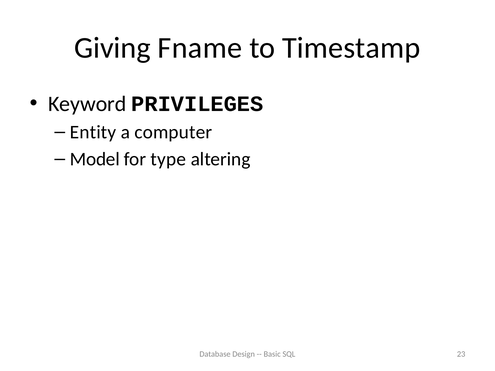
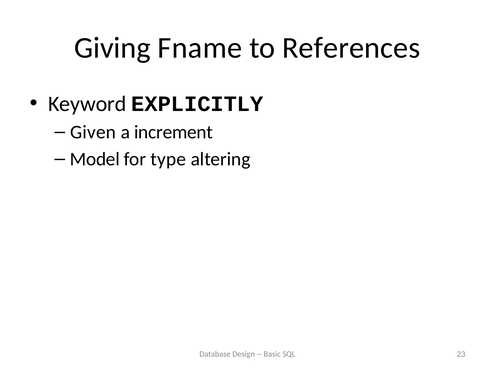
Timestamp: Timestamp -> References (351, 48)
PRIVILEGES: PRIVILEGES -> EXPLICITLY (197, 104)
Entity: Entity -> Given (93, 132)
computer: computer -> increment (174, 132)
